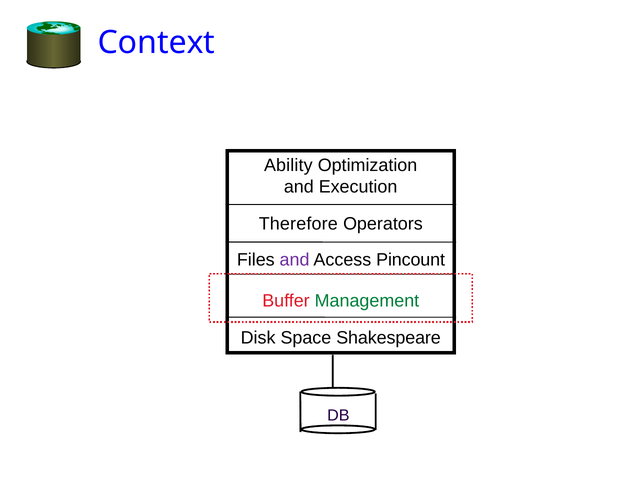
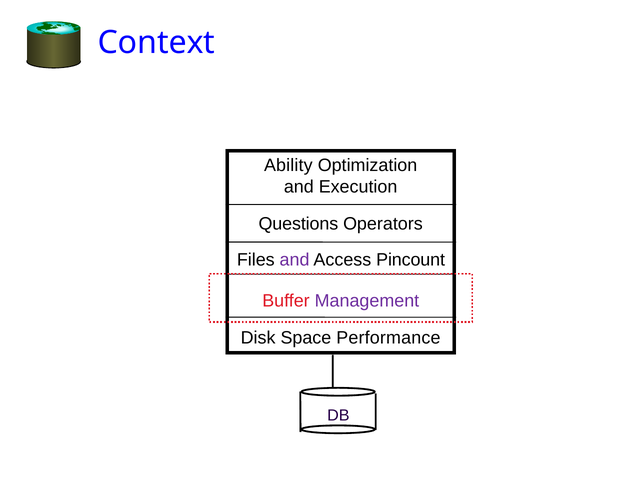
Therefore: Therefore -> Questions (298, 224)
Management colour: green -> purple (367, 301)
Shakespeare: Shakespeare -> Performance (388, 338)
